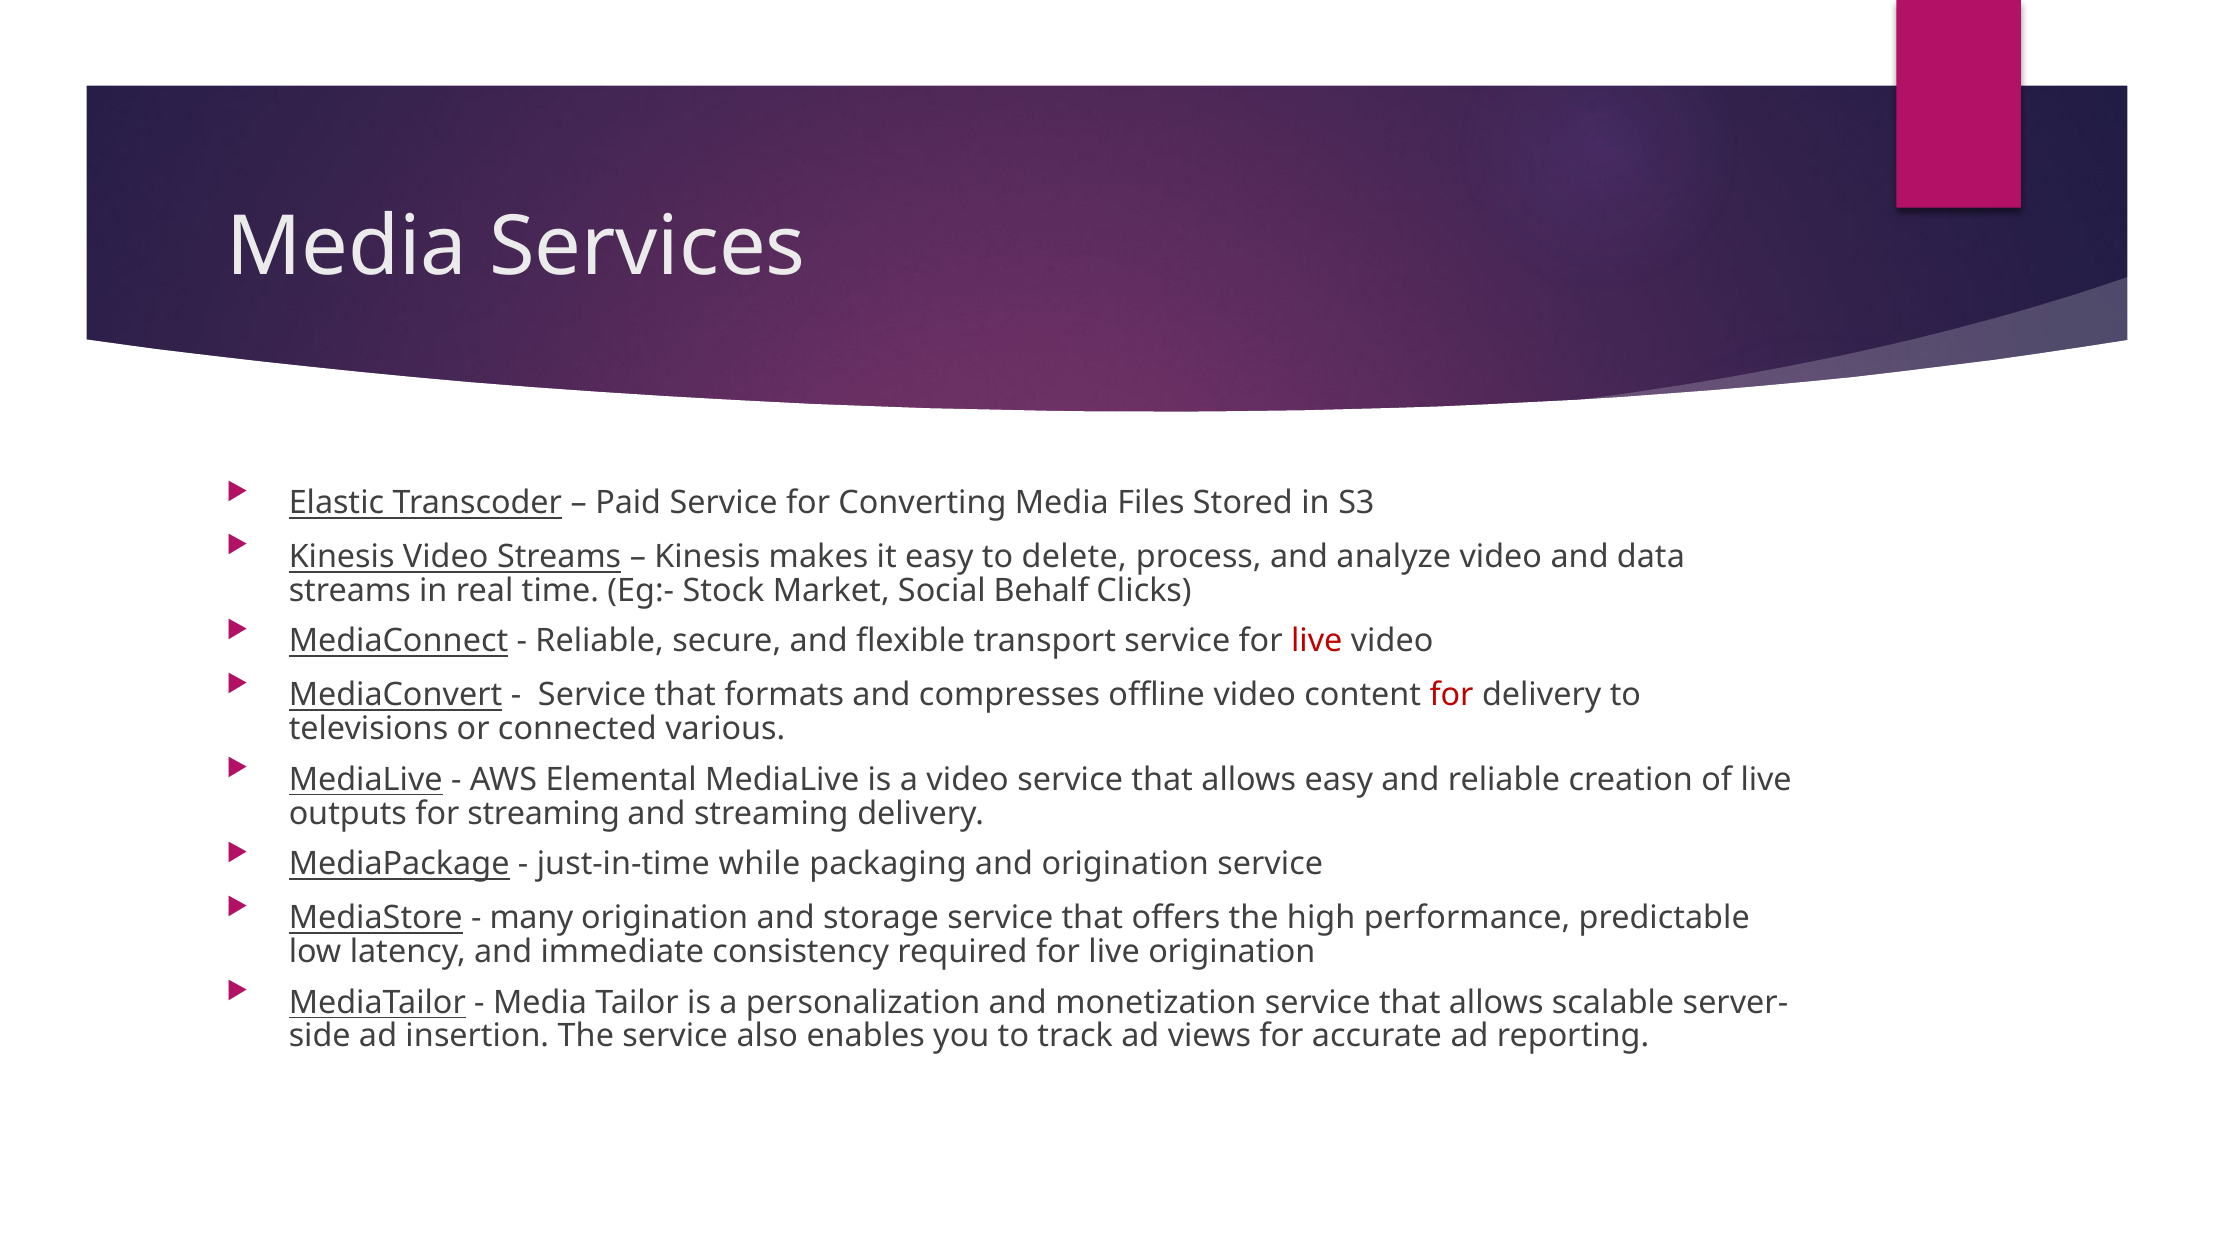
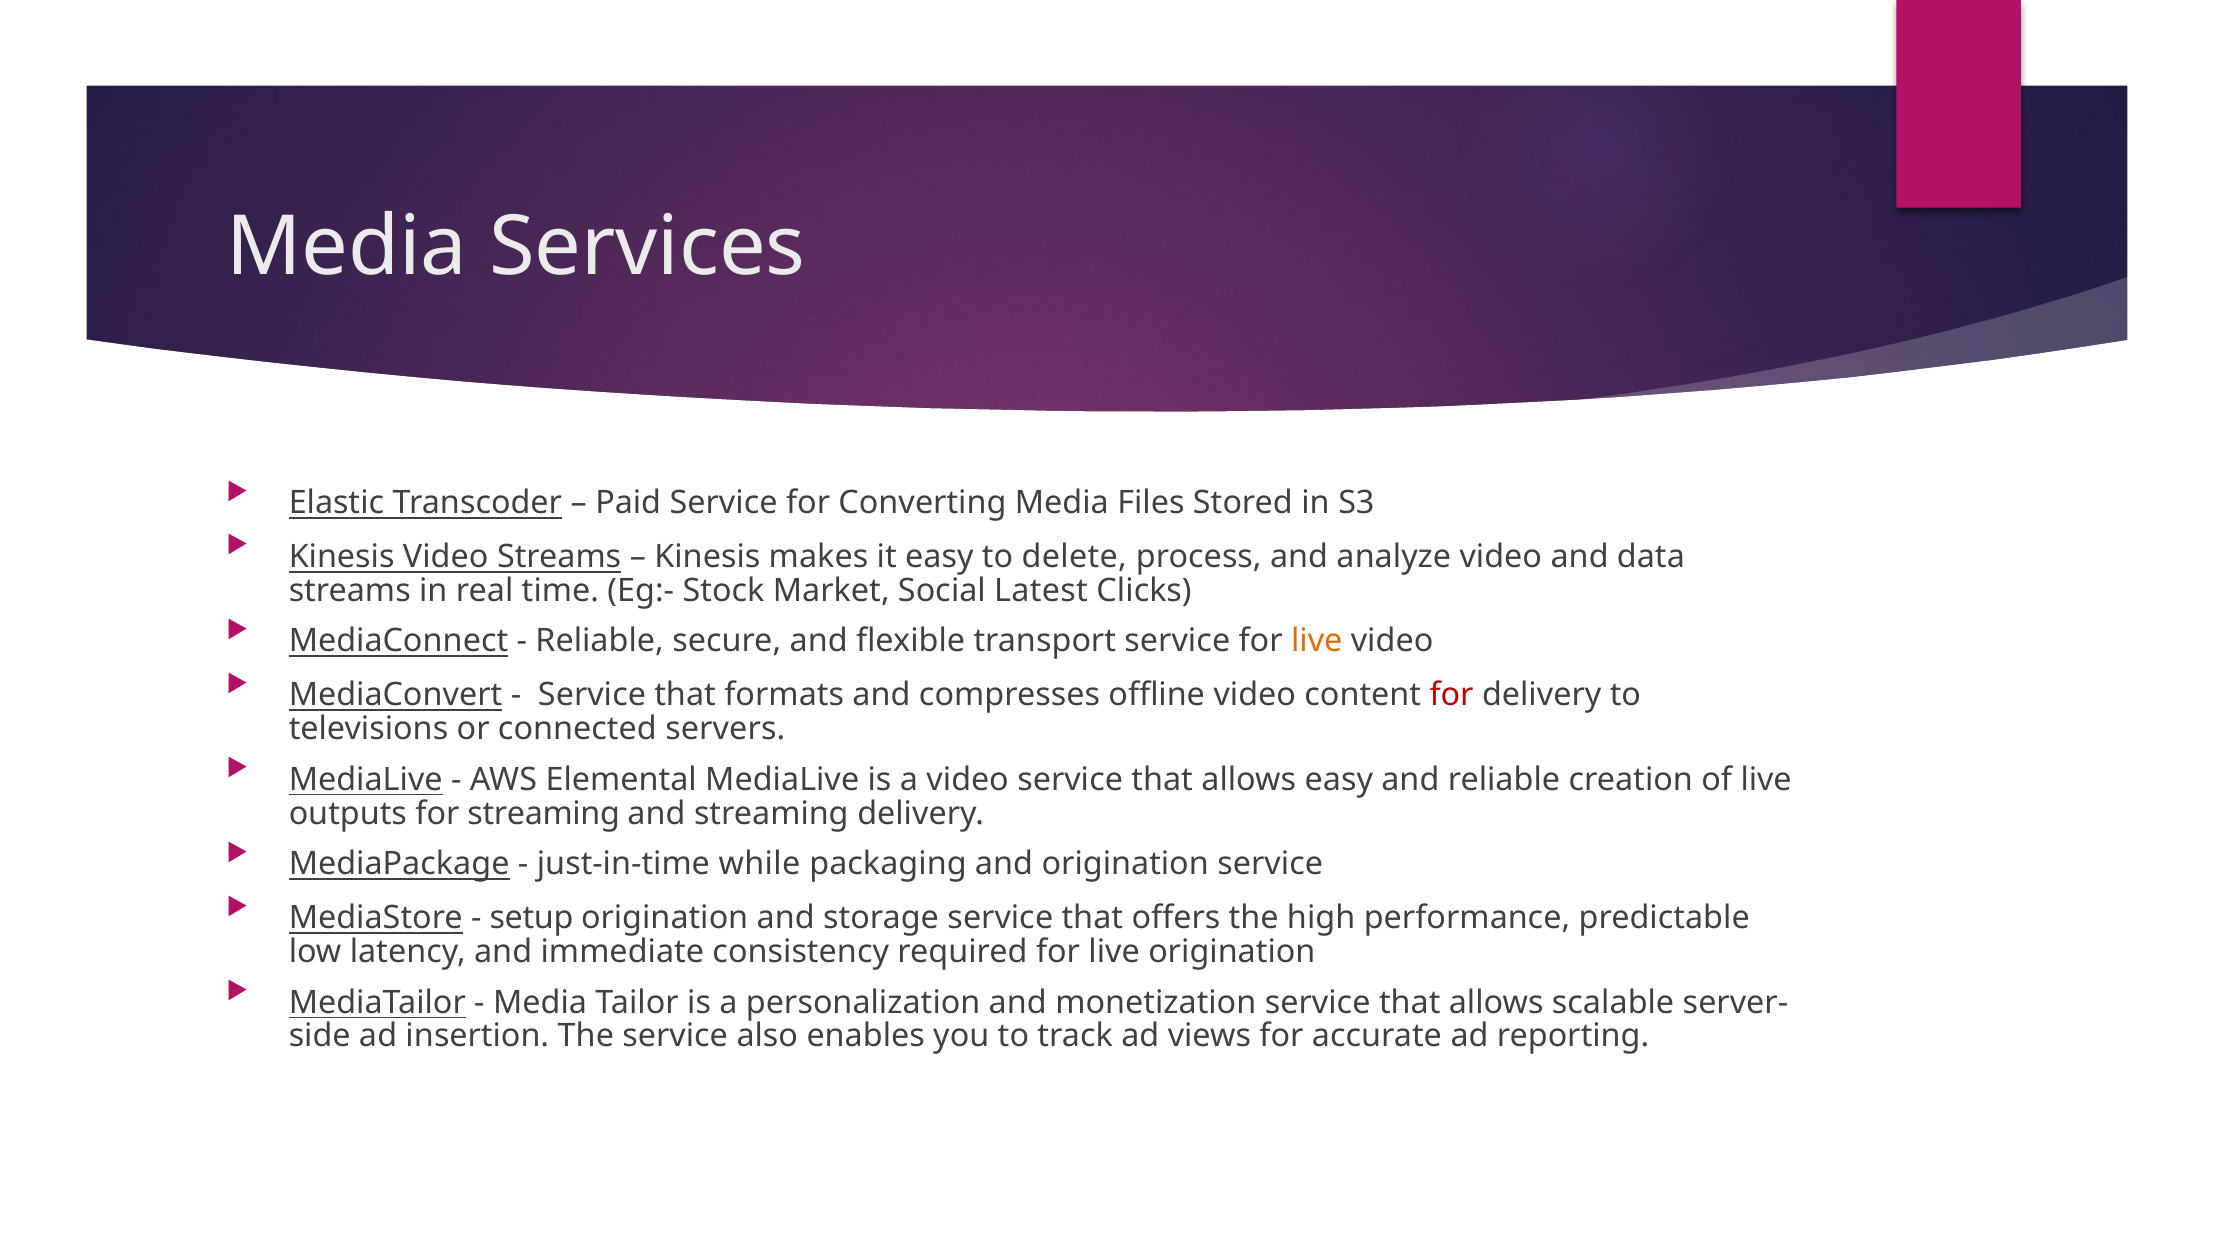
Behalf: Behalf -> Latest (1041, 590)
live colour: red -> orange (1317, 641)
various: various -> servers (725, 729)
many: many -> setup (531, 918)
